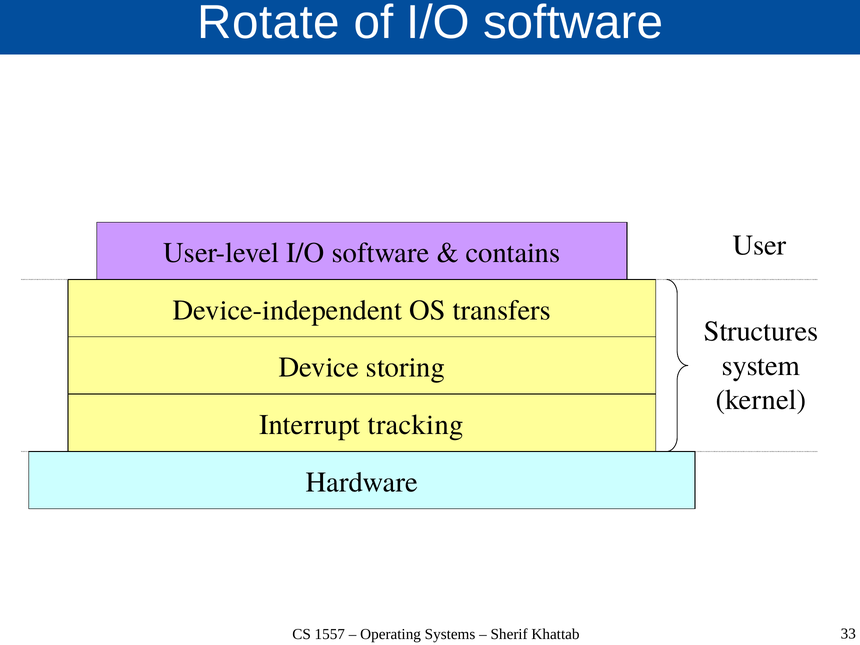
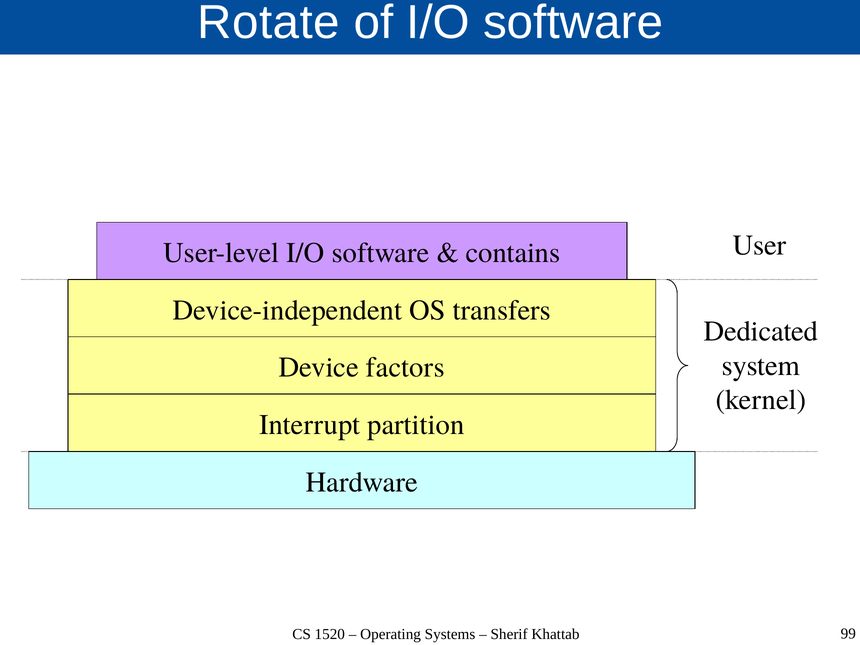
Structures: Structures -> Dedicated (761, 331)
storing: storing -> factors (405, 367)
tracking: tracking -> partition (416, 425)
1557: 1557 -> 1520 (330, 634)
33: 33 -> 99 (848, 633)
